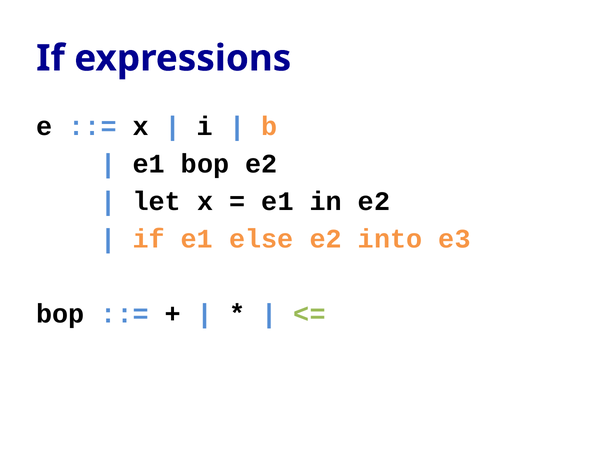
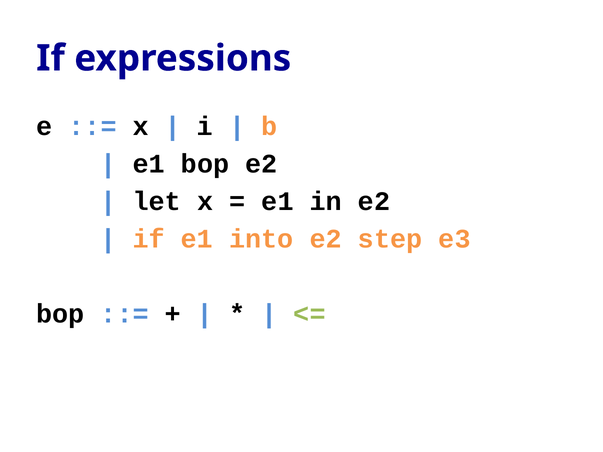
else: else -> into (261, 239)
into: into -> step (390, 239)
